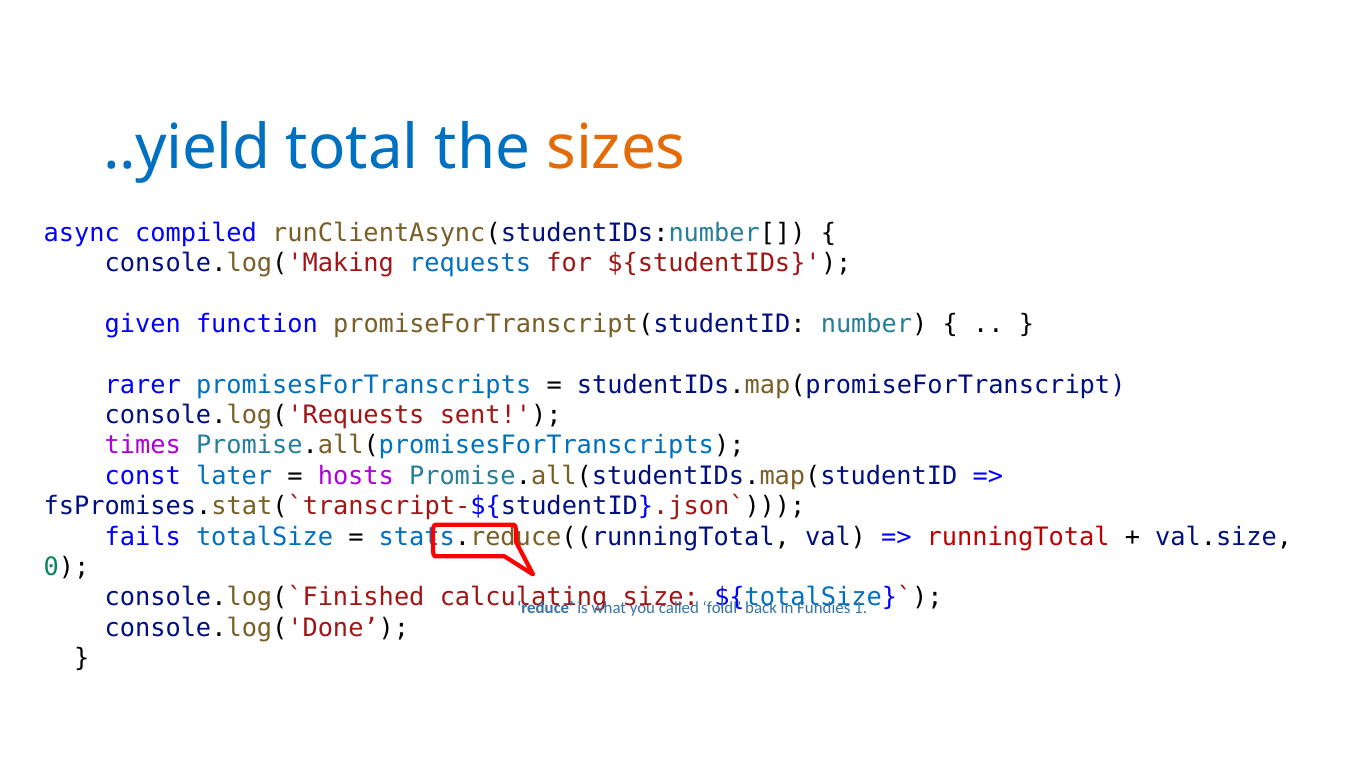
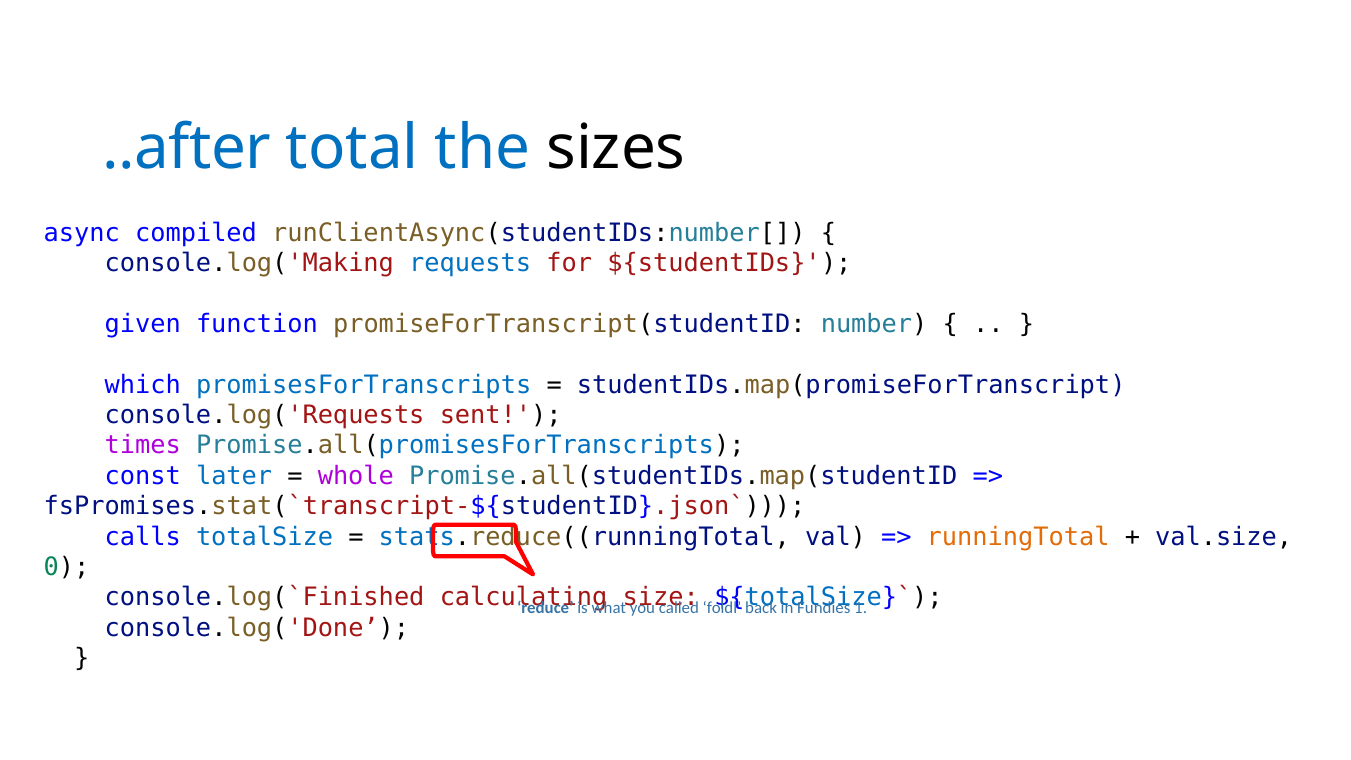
..yield: ..yield -> ..after (187, 148)
sizes colour: orange -> black (616, 148)
rarer: rarer -> which (143, 385)
hosts: hosts -> whole (356, 476)
fails: fails -> calls (143, 537)
runningTotal colour: red -> orange (1018, 537)
